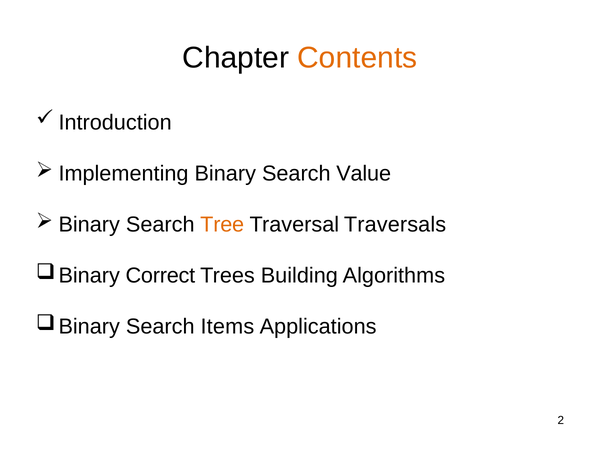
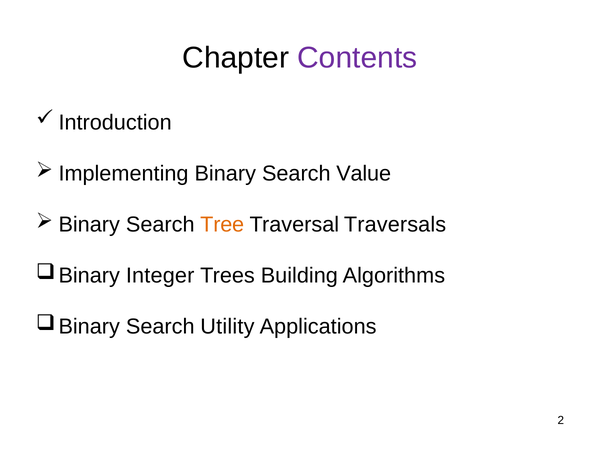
Contents colour: orange -> purple (357, 58)
Correct: Correct -> Integer (160, 275)
Items: Items -> Utility (227, 326)
